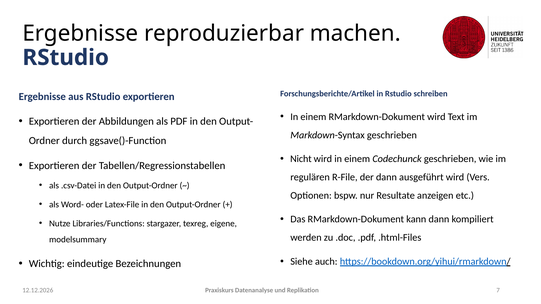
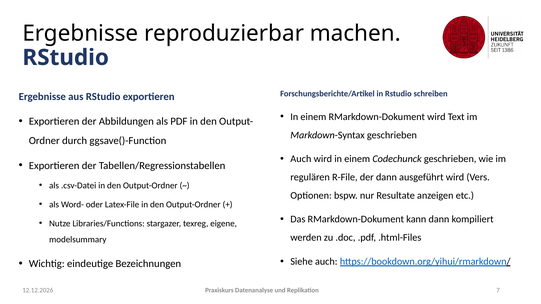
Nicht: Nicht -> Auch (301, 159)
